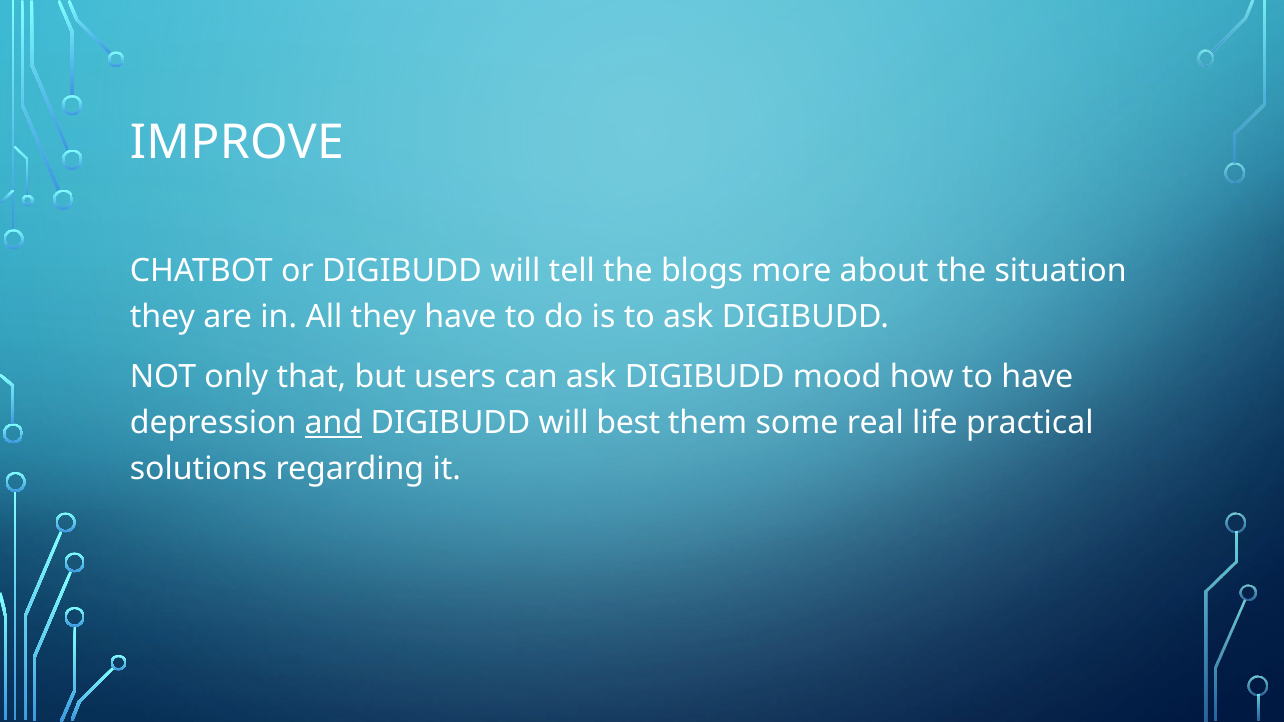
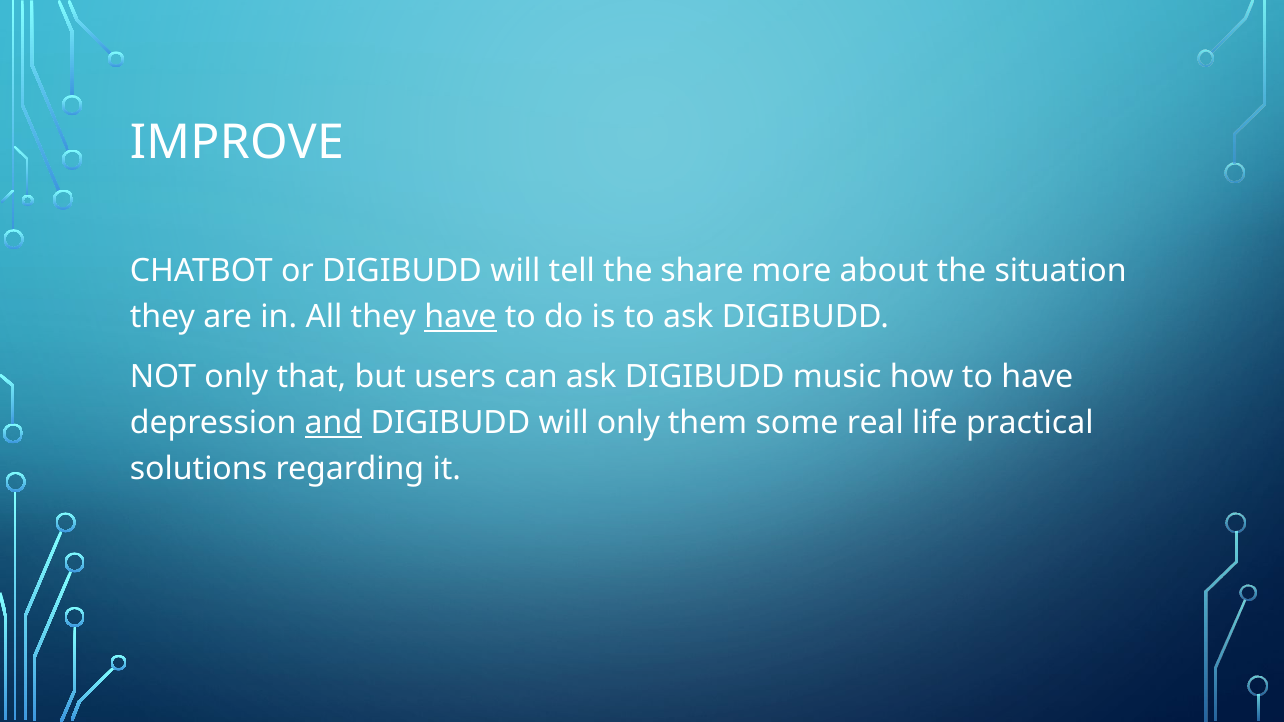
blogs: blogs -> share (702, 271)
have underline: none -> present (460, 317)
mood: mood -> music (837, 377)
will best: best -> only (628, 423)
